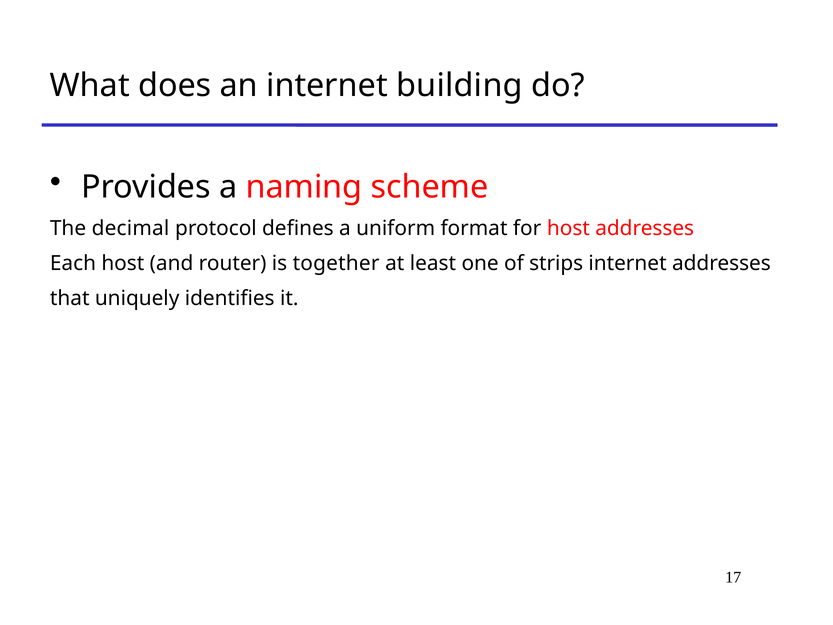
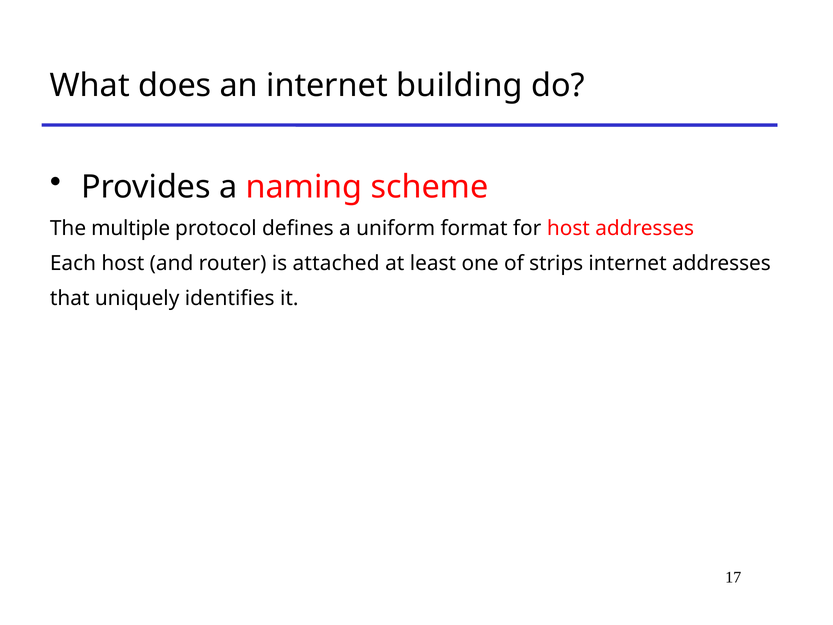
decimal: decimal -> multiple (131, 228)
together: together -> attached (336, 263)
